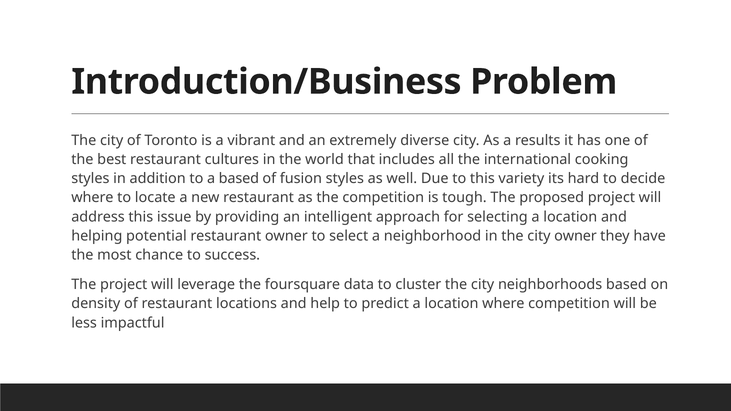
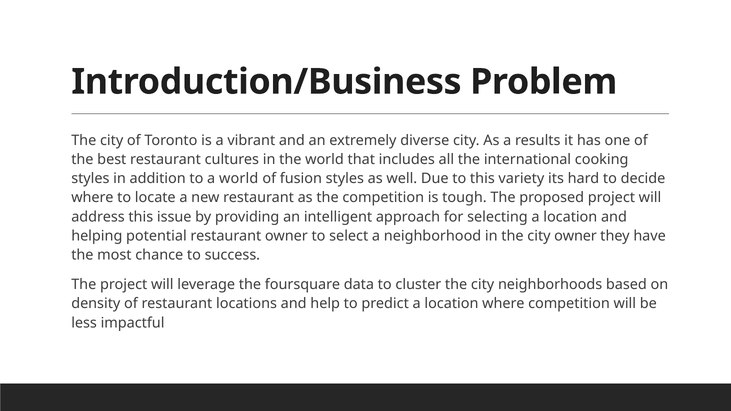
a based: based -> world (239, 179)
